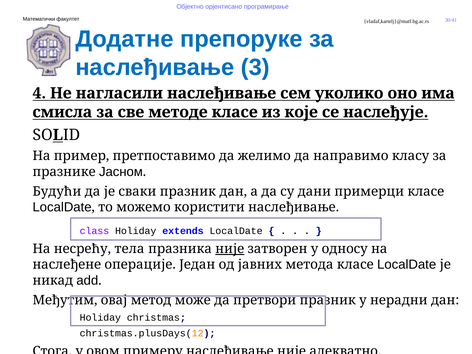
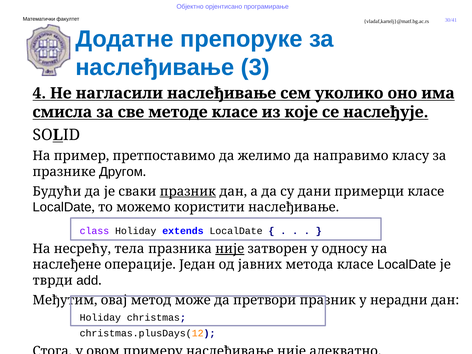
Јасном: Јасном -> Другом (121, 172)
празник underline: none -> present (188, 191)
никад: никад -> тврди (53, 280)
